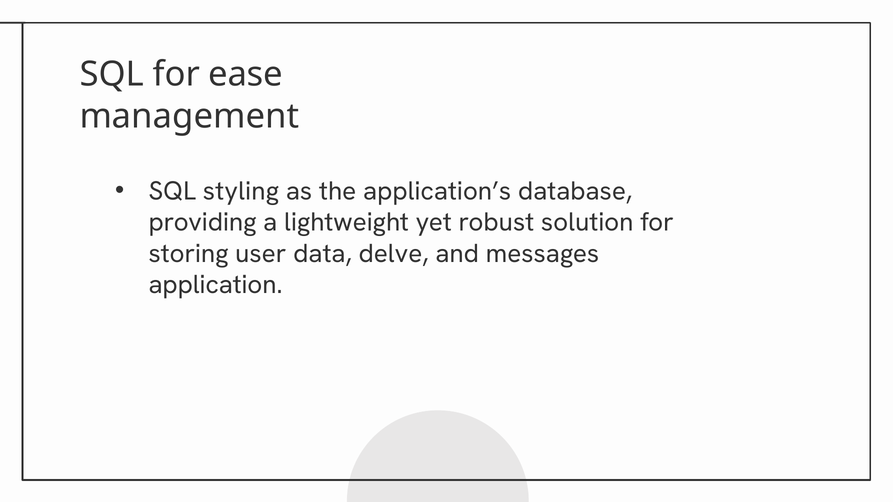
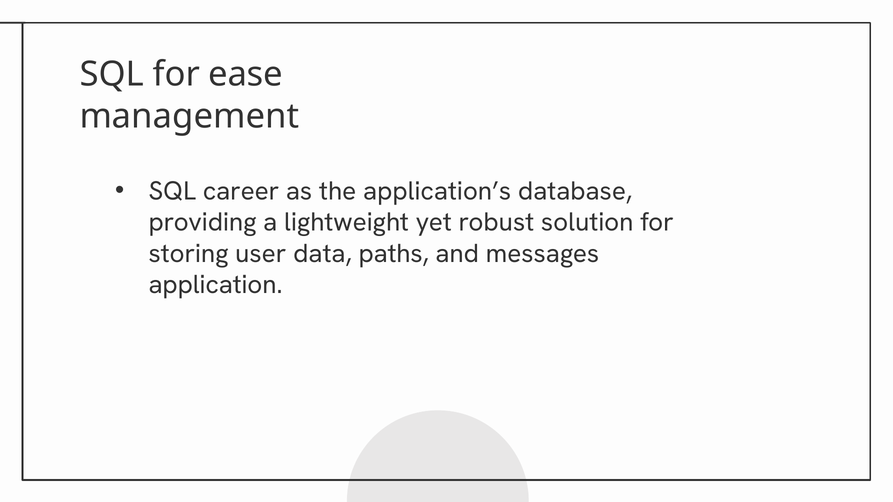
styling: styling -> career (241, 191)
delve: delve -> paths (394, 254)
